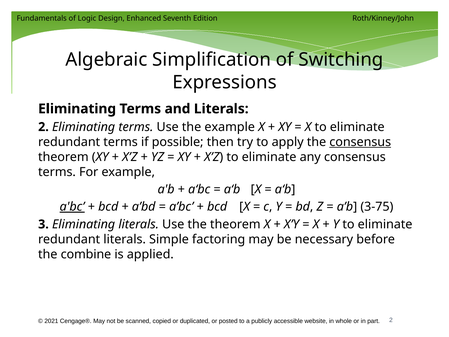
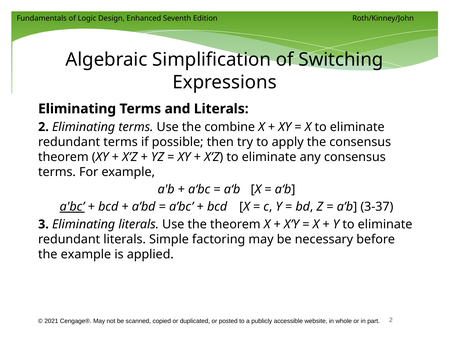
the example: example -> combine (230, 127)
consensus underline: present -> none (360, 142)
3-75: 3-75 -> 3-37 (377, 207)
the combine: combine -> example (86, 254)
